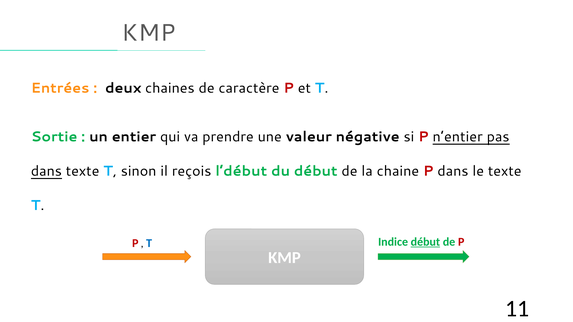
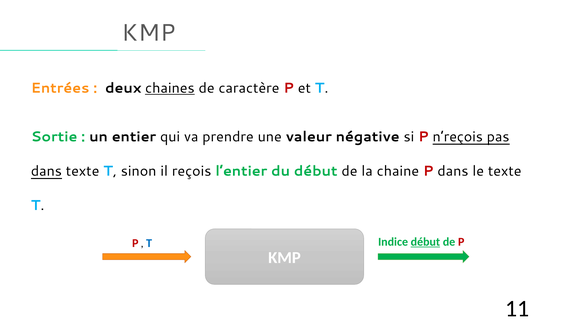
chaines underline: none -> present (170, 88)
n’entier: n’entier -> n’reçois (458, 137)
l’début: l’début -> l’entier (241, 171)
